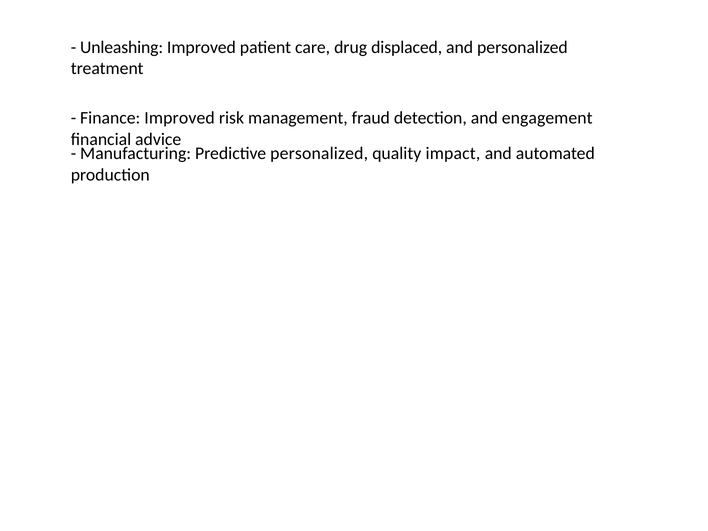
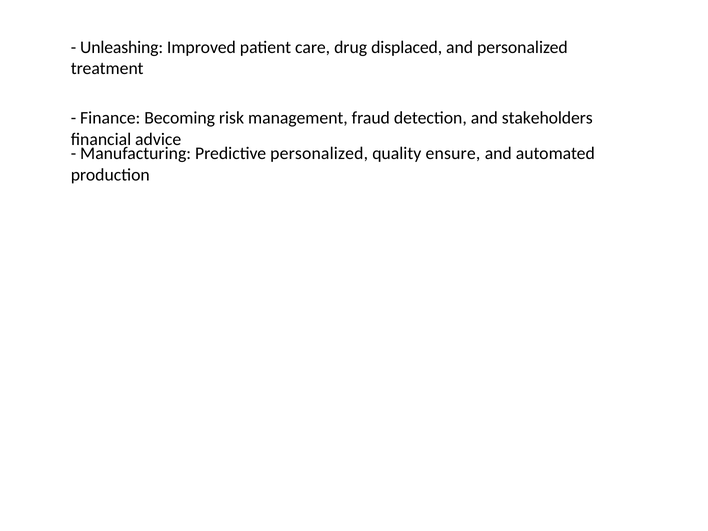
Finance Improved: Improved -> Becoming (180, 118)
engagement: engagement -> stakeholders (547, 118)
impact: impact -> ensure (453, 153)
